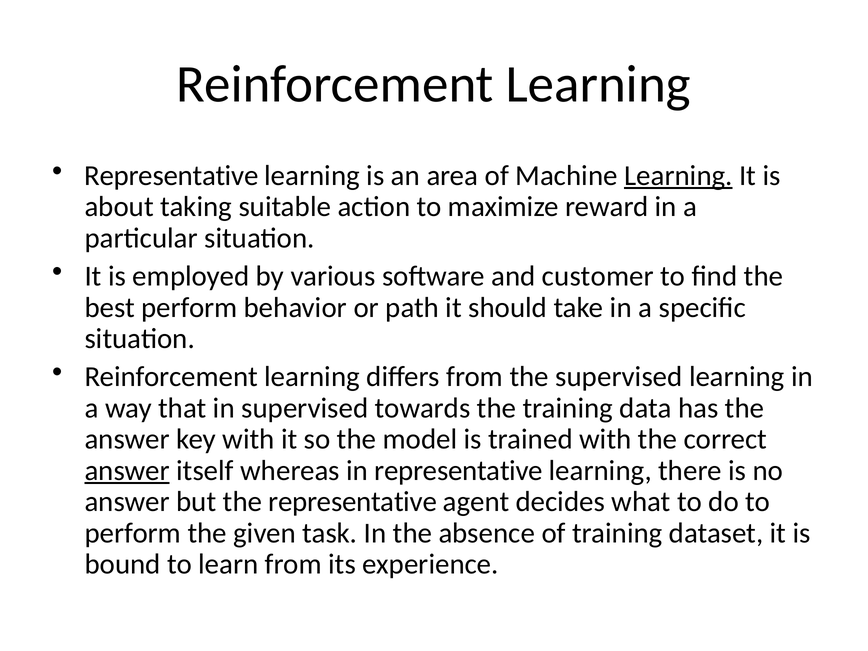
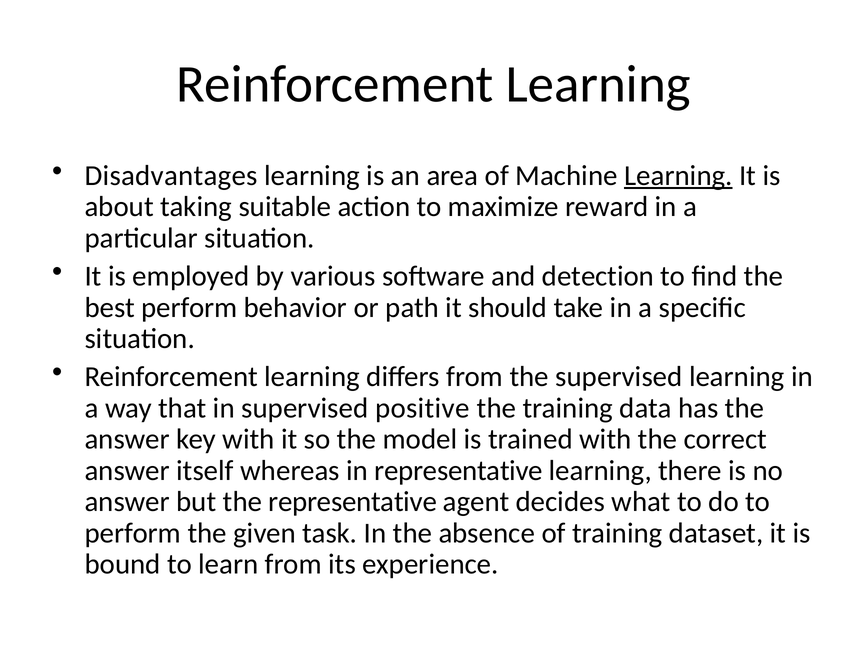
Representative: Representative -> Disadvantages (171, 176)
customer: customer -> detection (598, 276)
towards: towards -> positive (422, 408)
answer underline: present -> none (127, 471)
